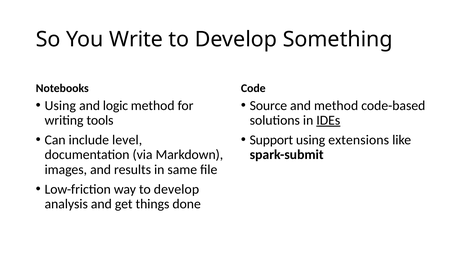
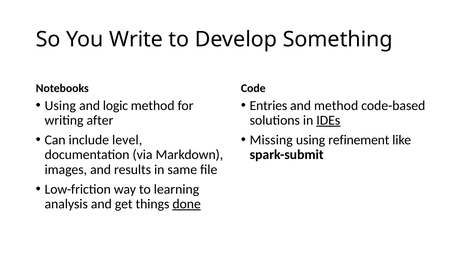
Source: Source -> Entries (268, 105)
tools: tools -> after (100, 120)
Support: Support -> Missing (271, 140)
extensions: extensions -> refinement (359, 140)
way to develop: develop -> learning (177, 189)
done underline: none -> present (187, 204)
